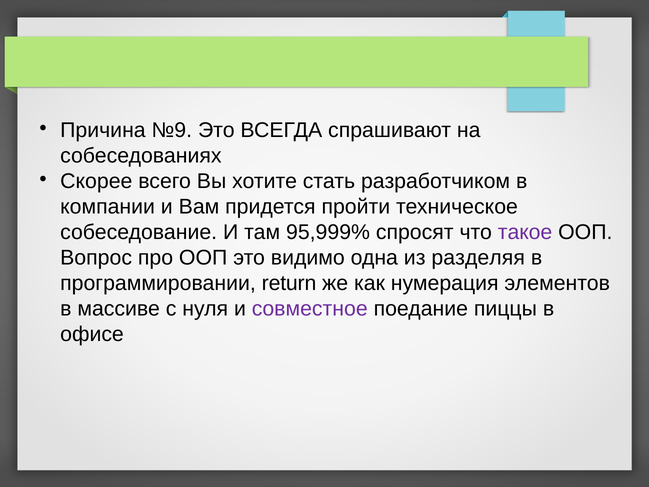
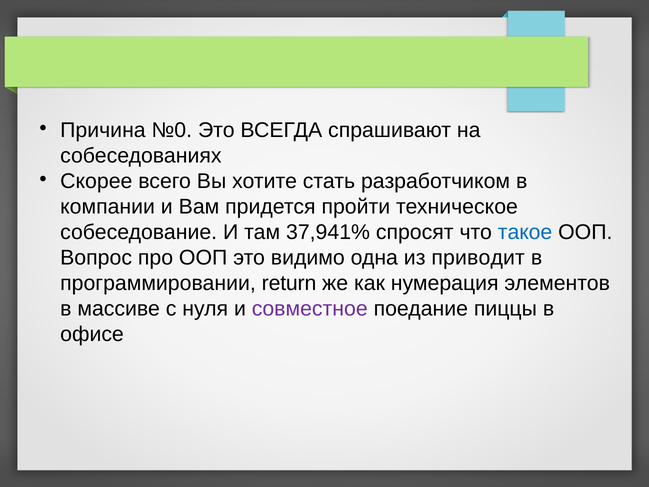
№9: №9 -> №0 (172, 130)
95,999%: 95,999% -> 37,941% (328, 232)
такое colour: purple -> blue (525, 232)
разделяя: разделяя -> приводит (478, 258)
